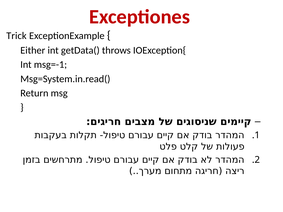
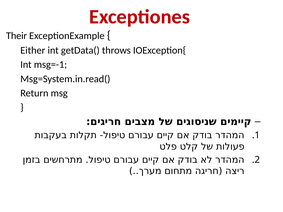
Trick: Trick -> Their (17, 36)
